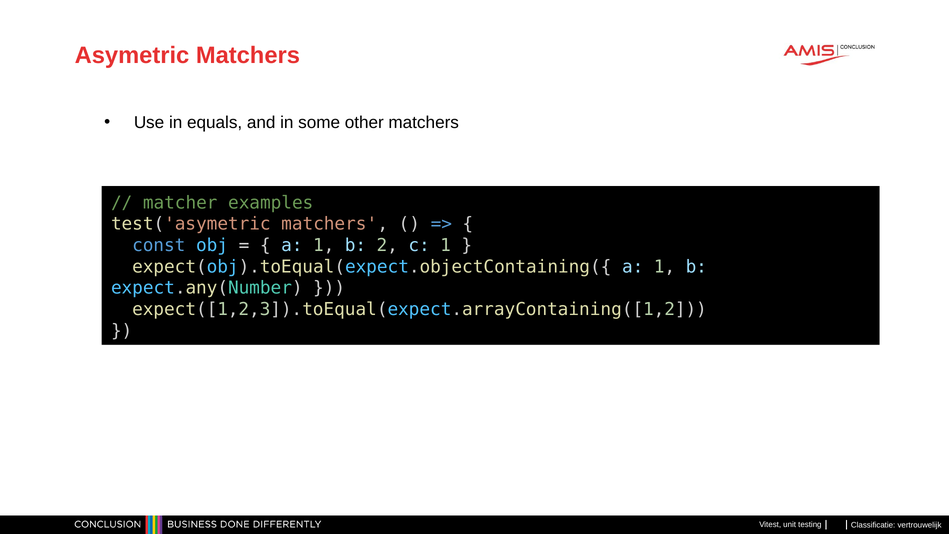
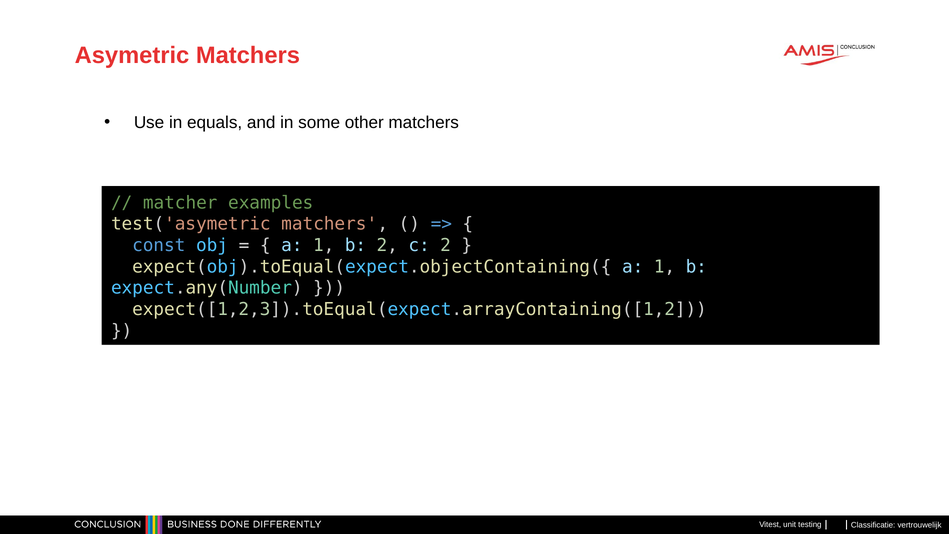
c 1: 1 -> 2 (446, 245)
